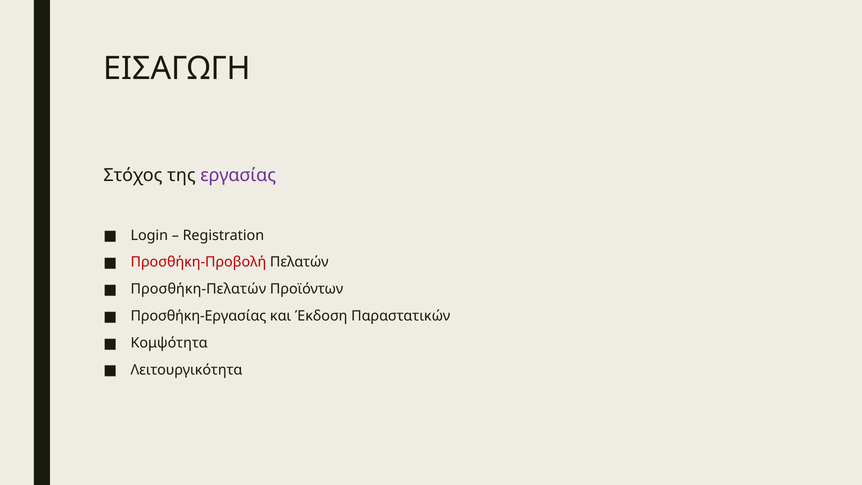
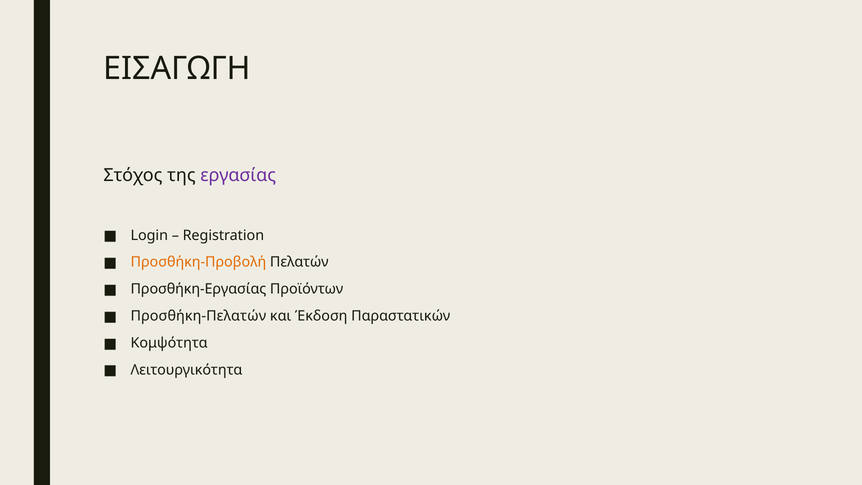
Προσθήκη-Προβολή colour: red -> orange (198, 262)
Προσθήκη-Πελατών: Προσθήκη-Πελατών -> Προσθήκη-Εργασίας (198, 289)
Προσθήκη-Εργασίας: Προσθήκη-Εργασίας -> Προσθήκη-Πελατών (198, 316)
